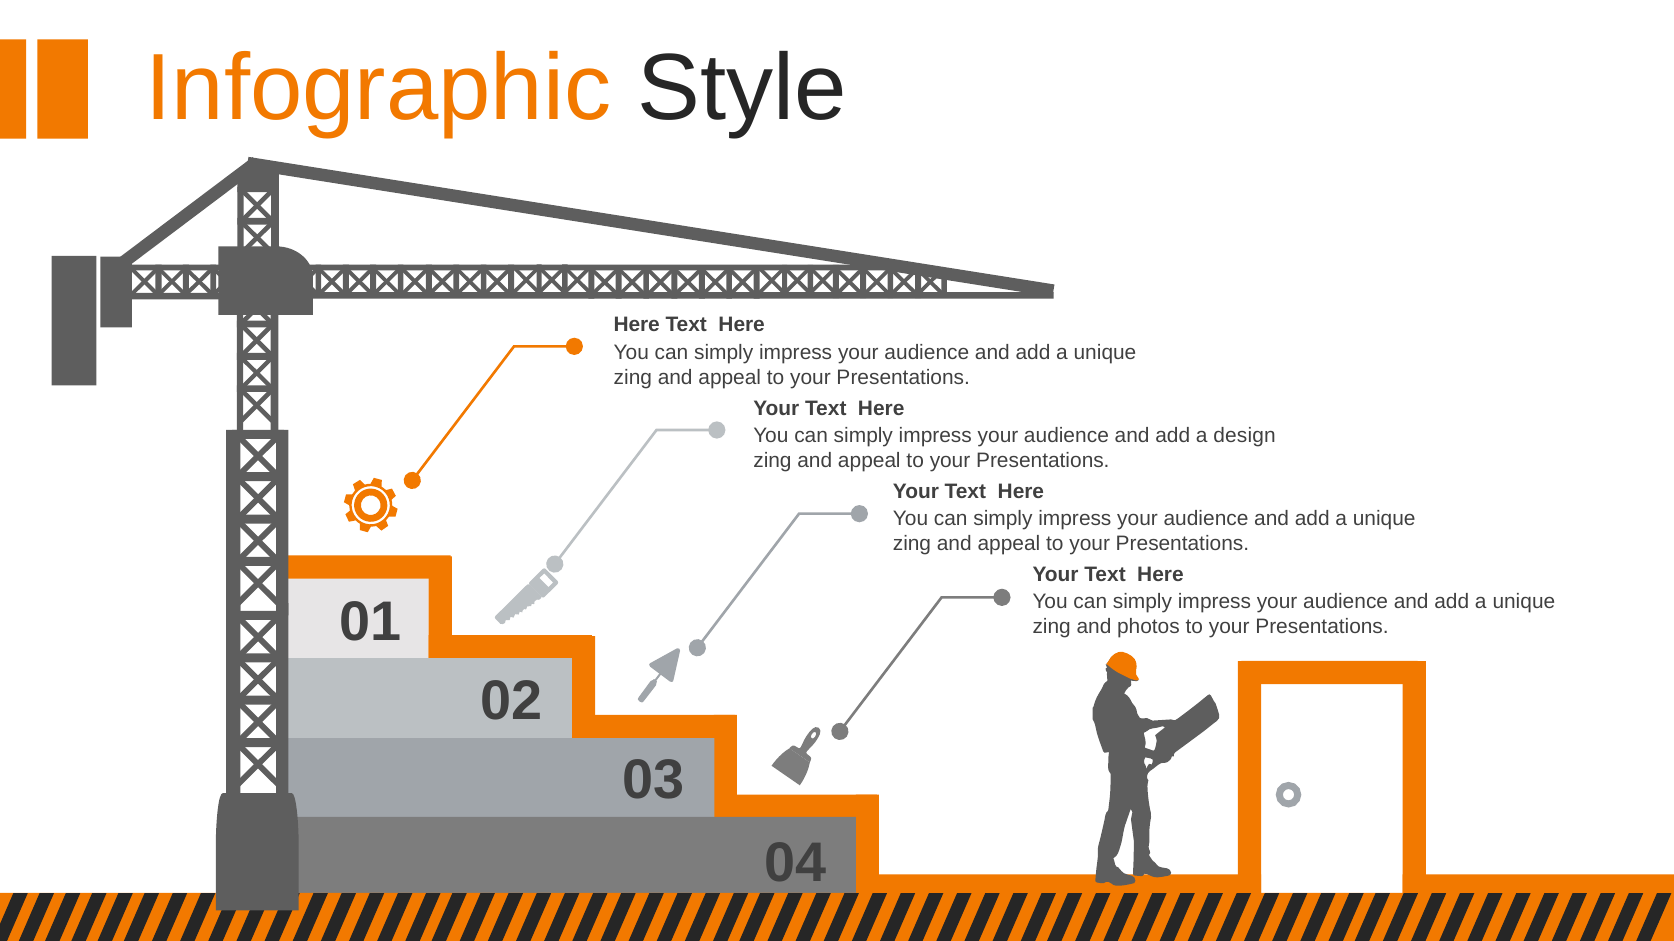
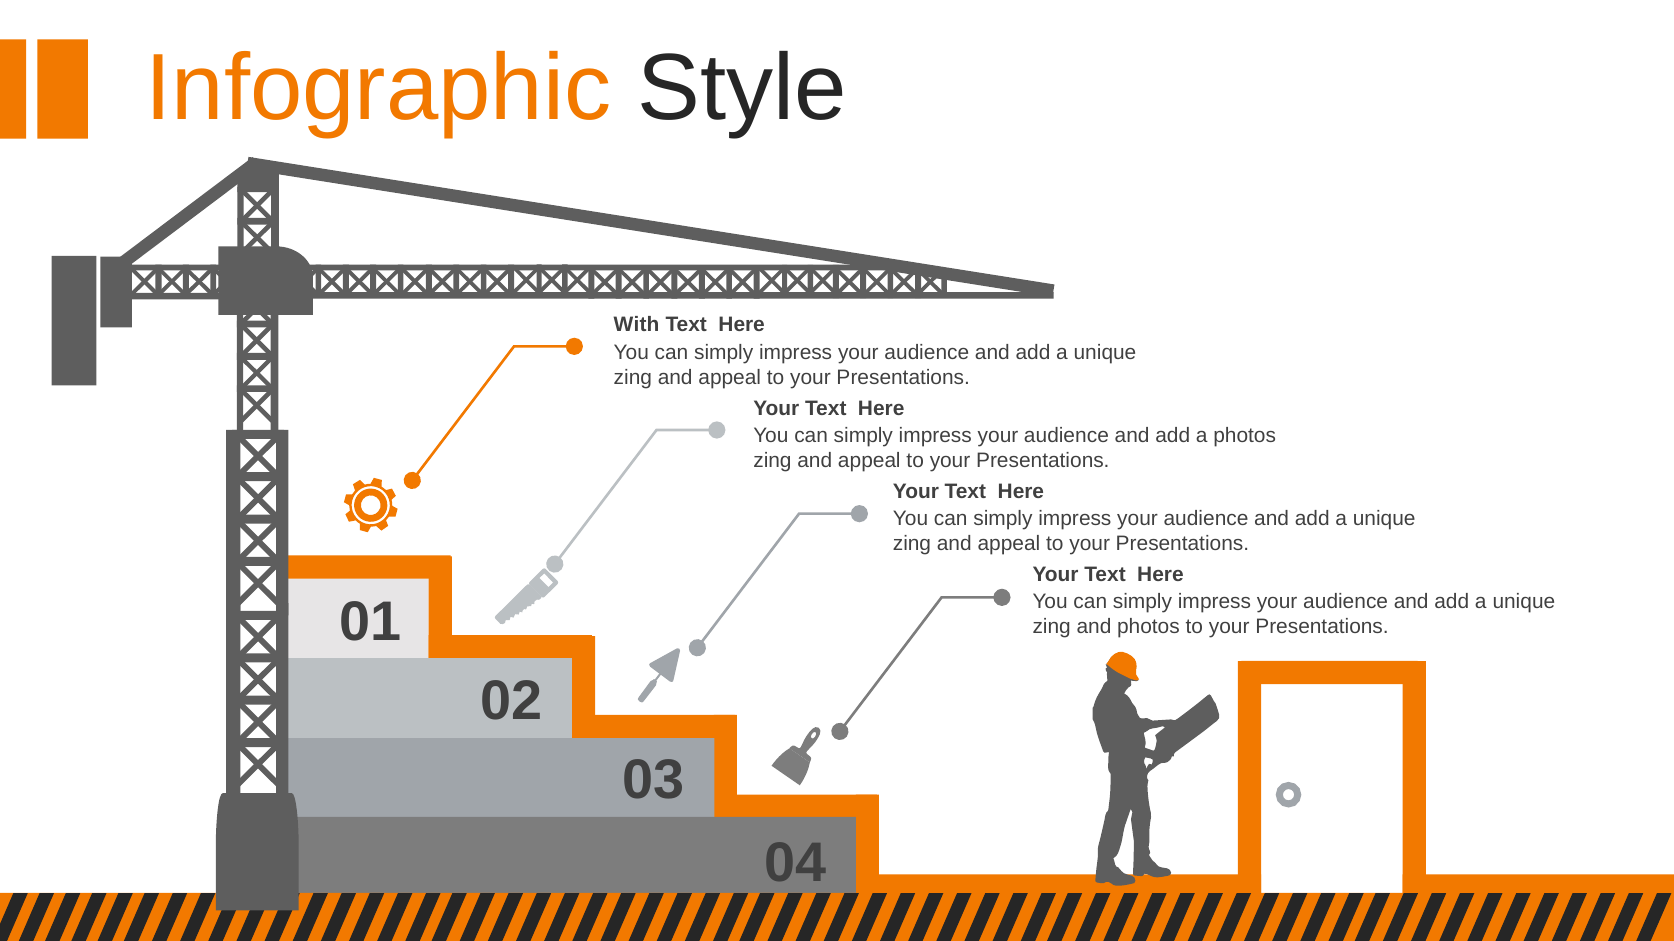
Here: Here -> With (637, 325)
a design: design -> photos (1245, 436)
